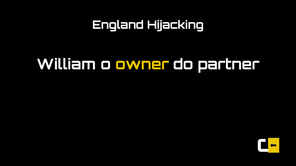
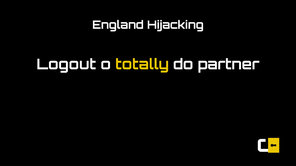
William: William -> Logout (66, 65)
owner: owner -> totally (142, 65)
